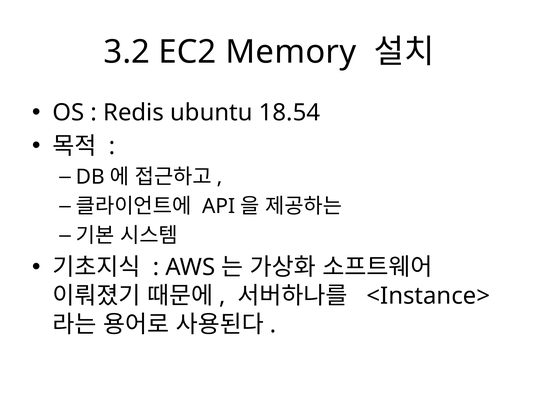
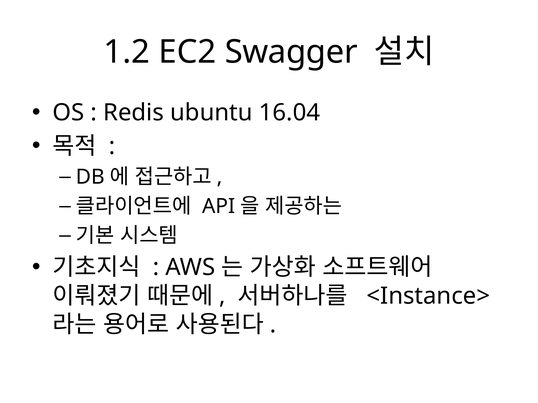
3.2: 3.2 -> 1.2 (127, 52)
Memory: Memory -> Swagger (291, 52)
18.54: 18.54 -> 16.04 (289, 113)
